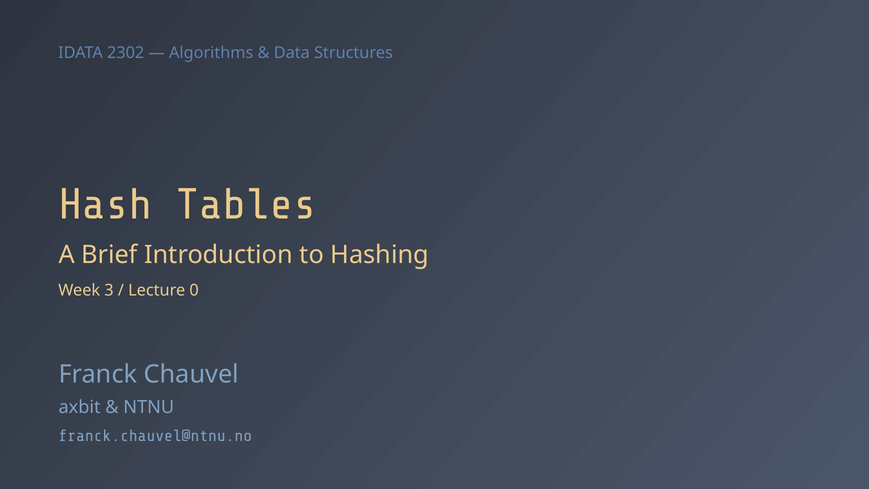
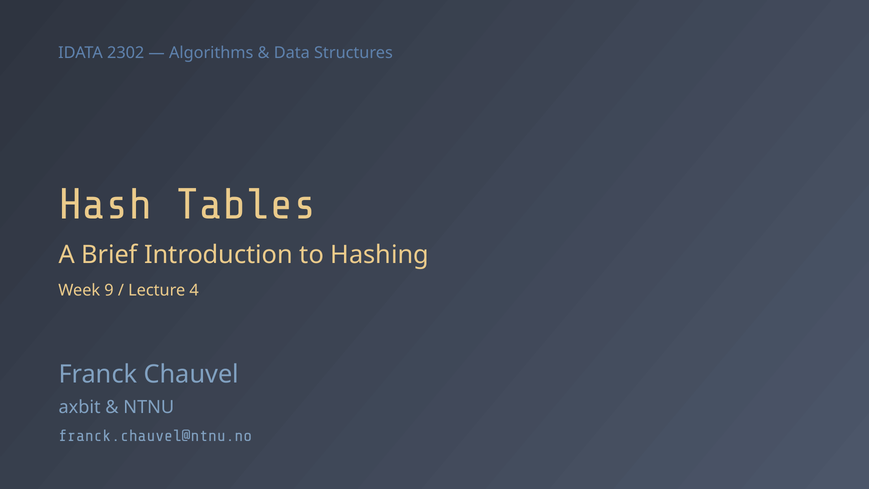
3: 3 -> 9 (109, 290)
0: 0 -> 4 (194, 290)
